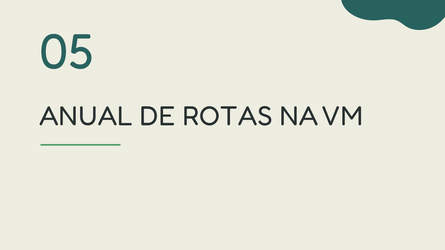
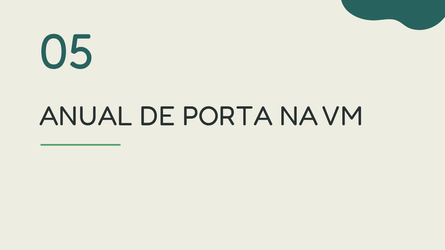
ROTAS: ROTAS -> PORTA (227, 116)
